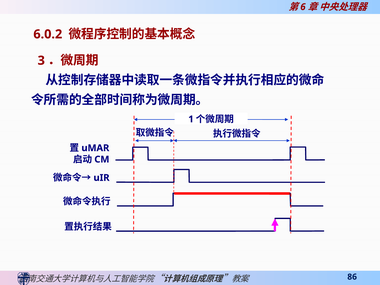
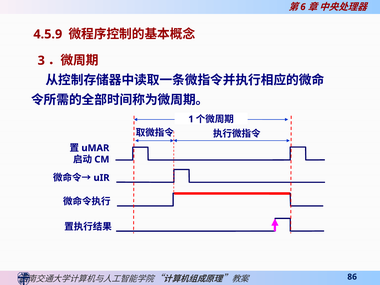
6.0.2: 6.0.2 -> 4.5.9 (48, 34)
